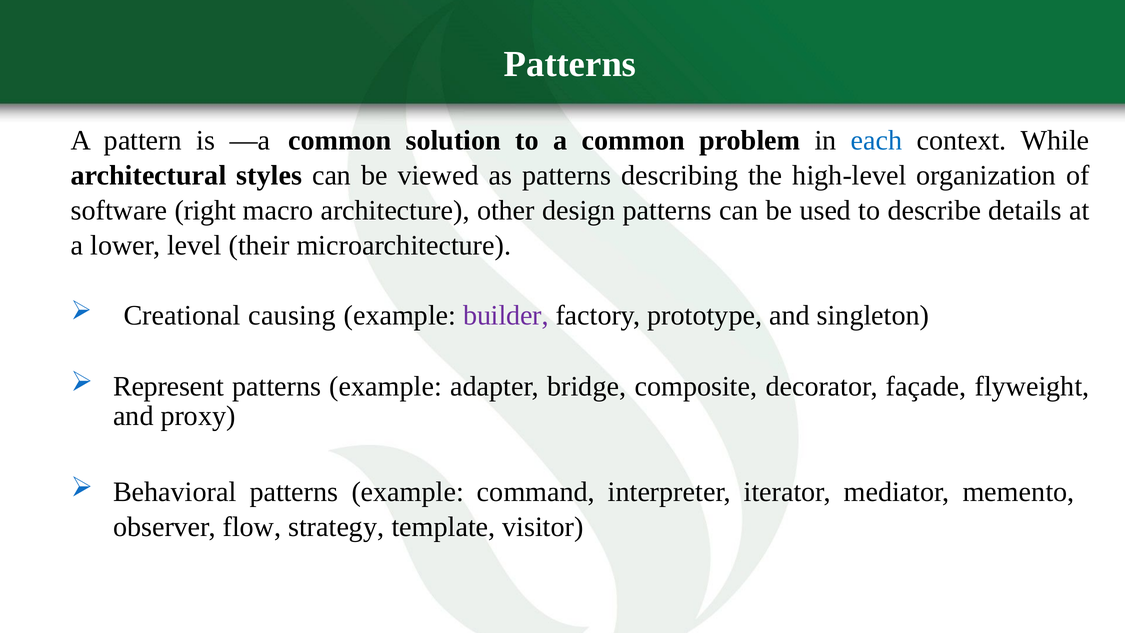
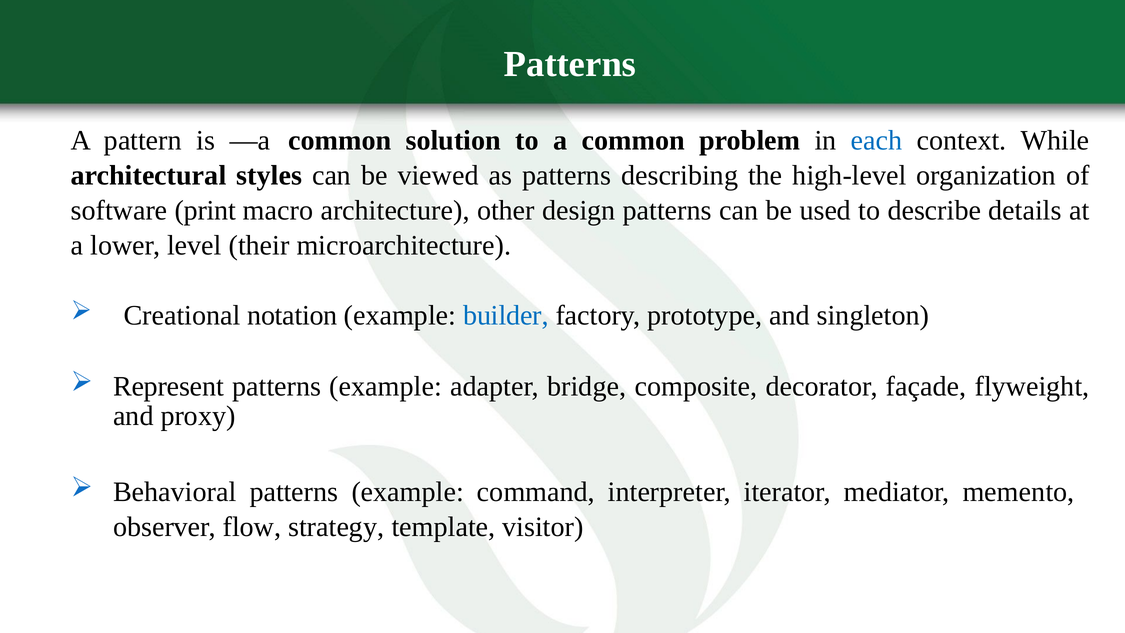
right: right -> print (205, 210)
causing: causing -> notation (292, 315)
builder colour: purple -> blue (506, 315)
